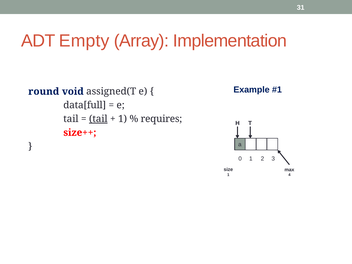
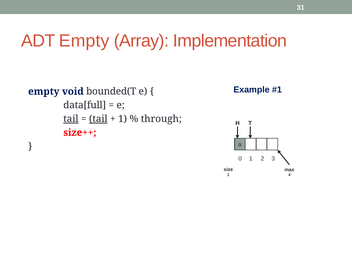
round: round -> empty (44, 91)
assigned(T: assigned(T -> bounded(T (111, 91)
tail underline: none -> present (71, 119)
requires: requires -> through (161, 119)
